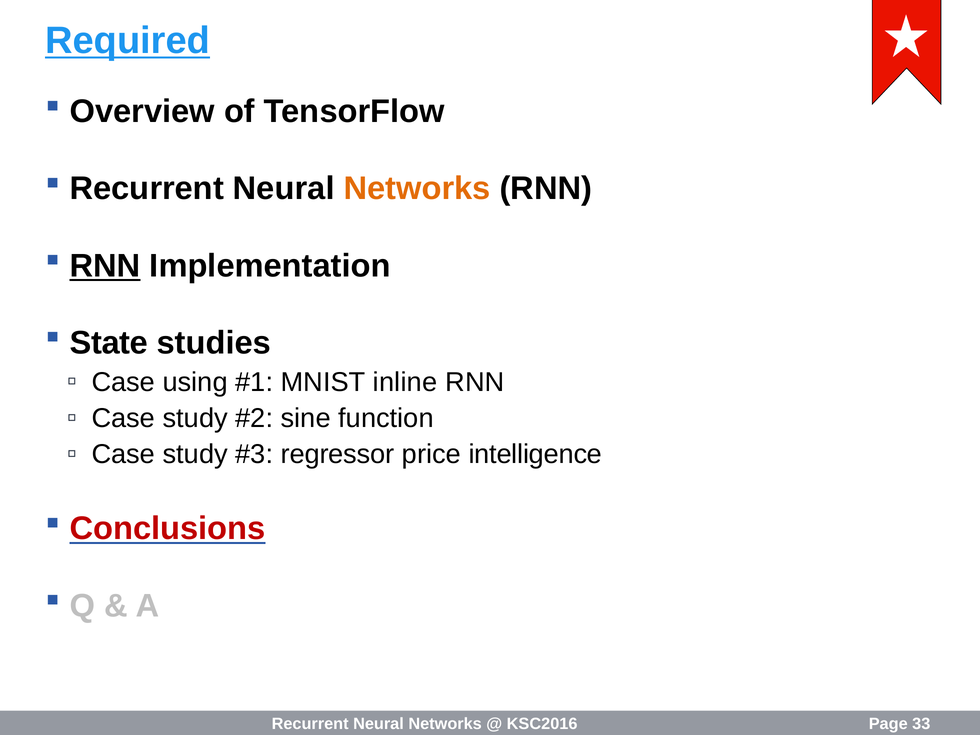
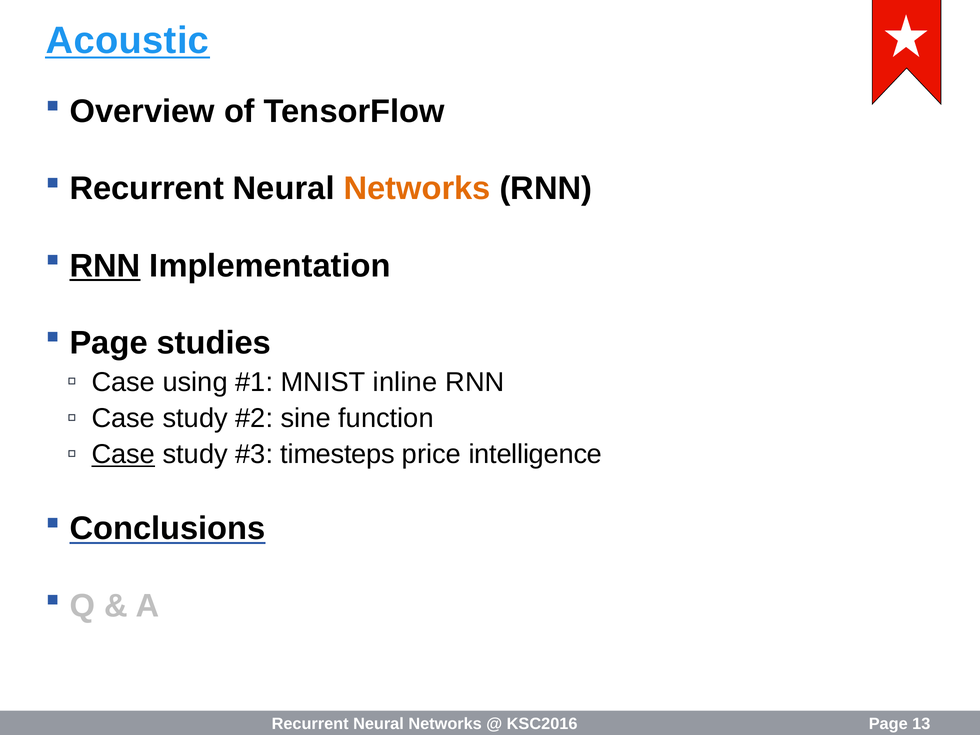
Required: Required -> Acoustic (127, 41)
State: State -> Page (109, 343)
Case underline: none -> present (123, 455)
regressor: regressor -> timesteps (338, 455)
Conclusions colour: red -> black (168, 529)
33: 33 -> 13 (921, 724)
